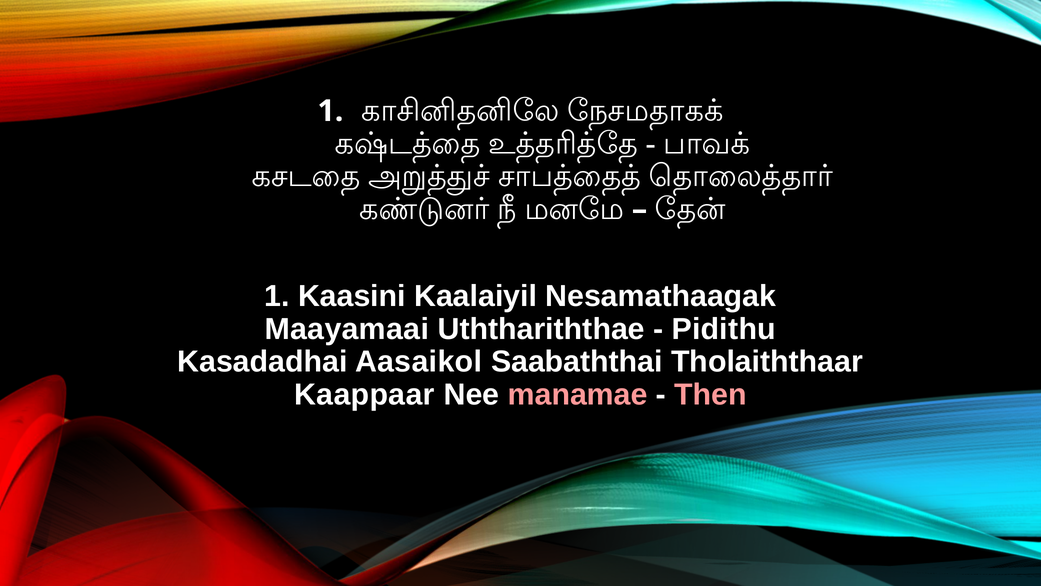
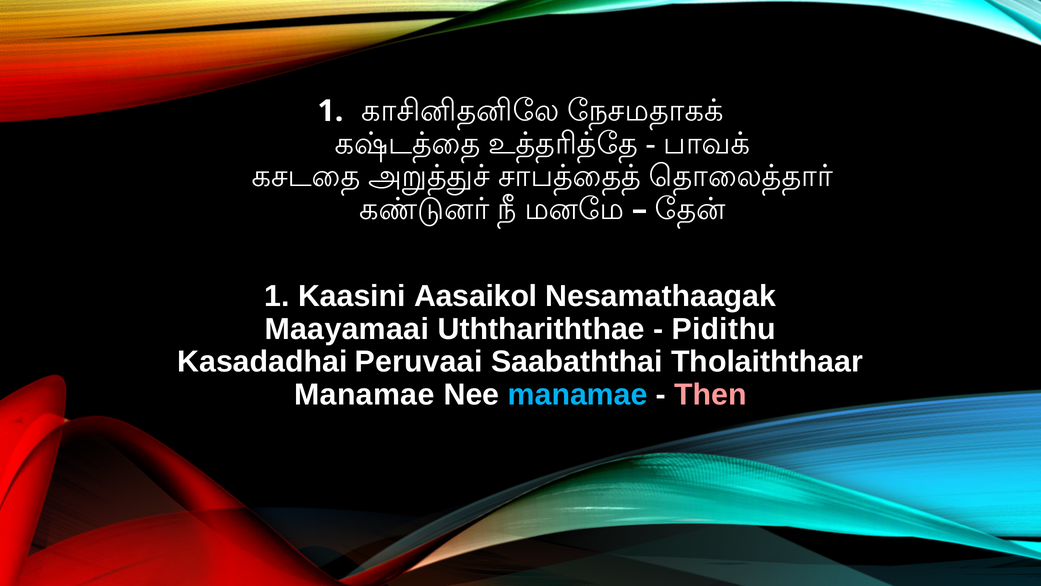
Kaalaiyil: Kaalaiyil -> Aasaikol (476, 296)
Aasaikol: Aasaikol -> Peruvaai (419, 362)
Kaappaar: Kaappaar -> Manamae (364, 394)
manamae colour: pink -> light blue (578, 394)
